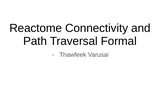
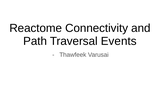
Formal: Formal -> Events (119, 41)
